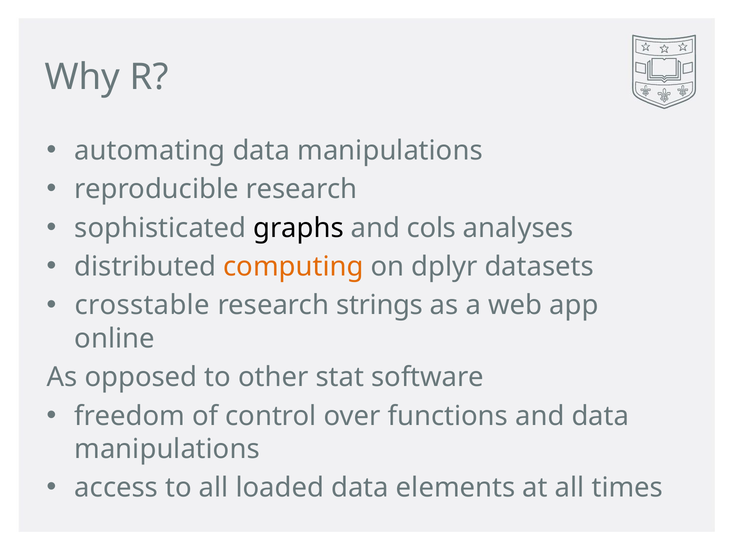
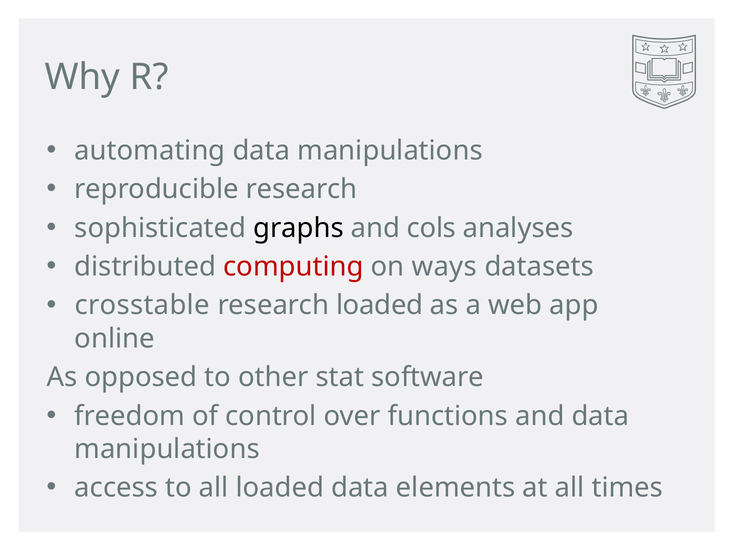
computing colour: orange -> red (293, 267)
dplyr: dplyr -> ways (444, 267)
research strings: strings -> loaded (380, 305)
